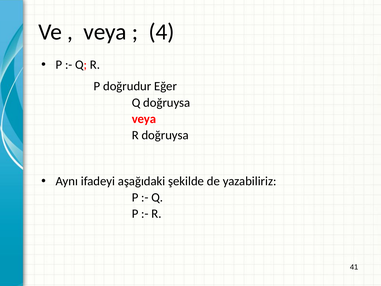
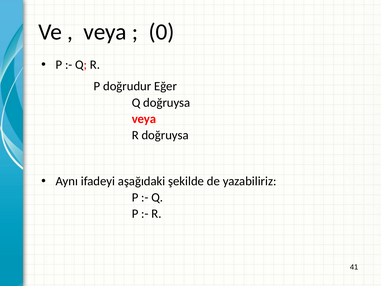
4: 4 -> 0 (161, 32)
